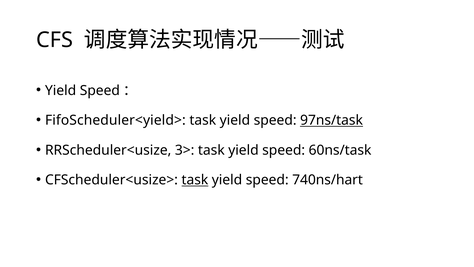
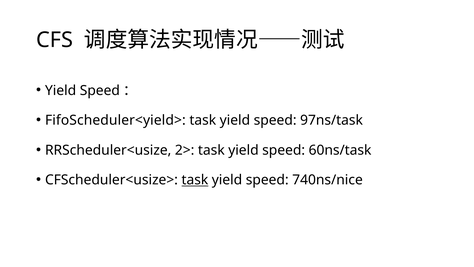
97ns/task underline: present -> none (332, 120)
3>: 3> -> 2> (185, 150)
740ns/hart: 740ns/hart -> 740ns/nice (328, 180)
